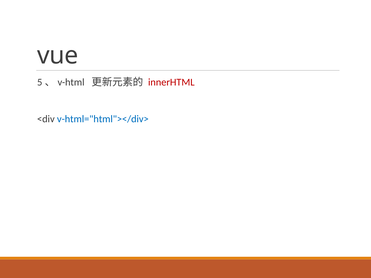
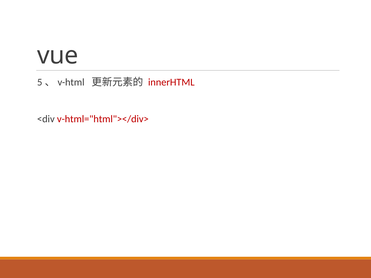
v-html="html"></div> colour: blue -> red (103, 119)
